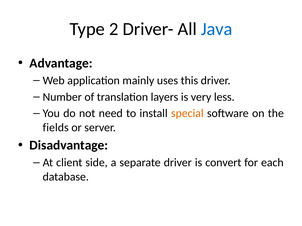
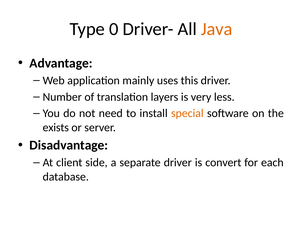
2: 2 -> 0 (114, 29)
Java colour: blue -> orange (217, 29)
fields: fields -> exists (56, 128)
